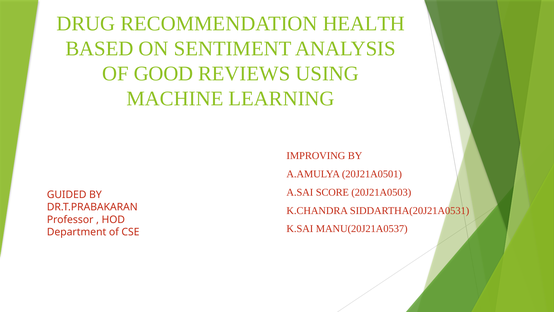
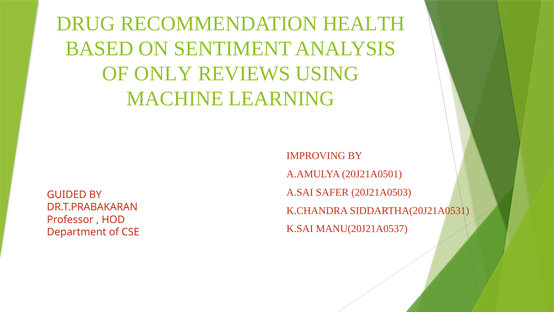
GOOD: GOOD -> ONLY (163, 73)
SCORE: SCORE -> SAFER (332, 192)
